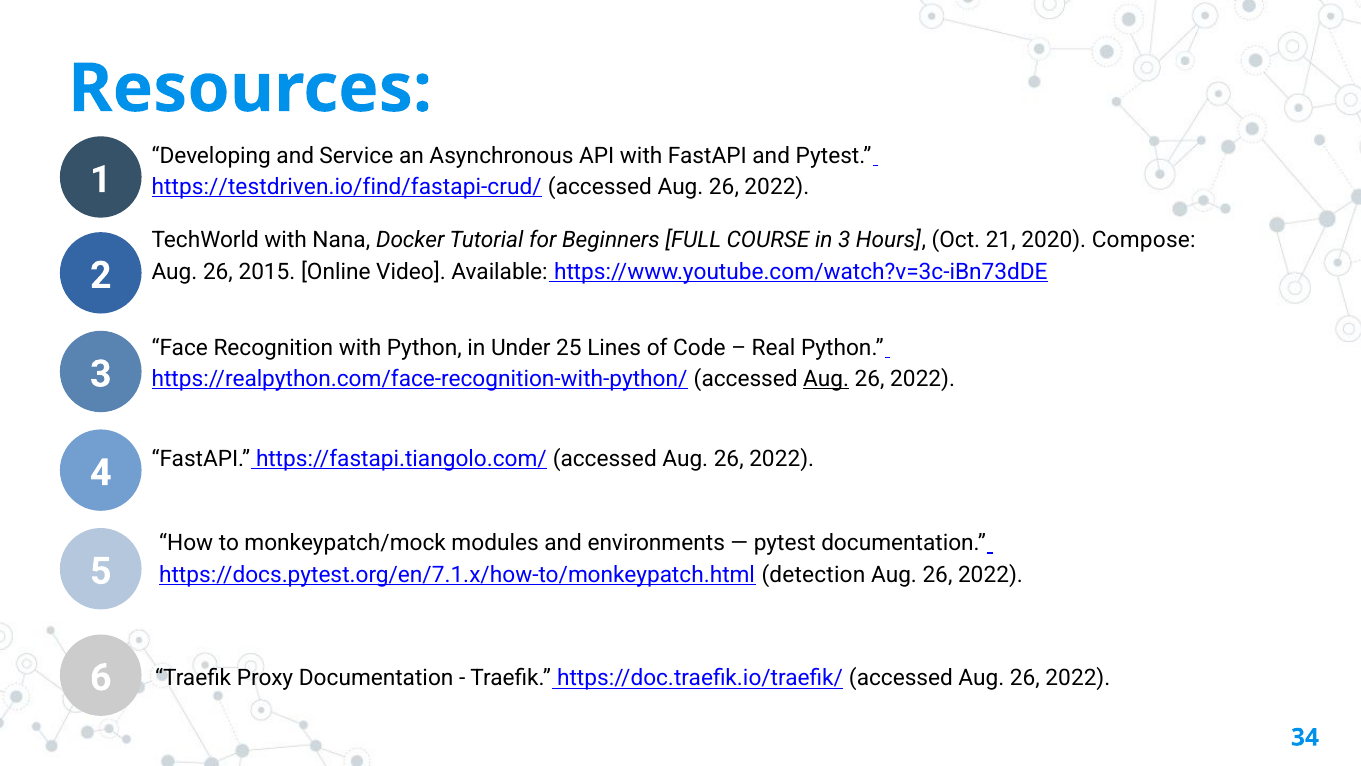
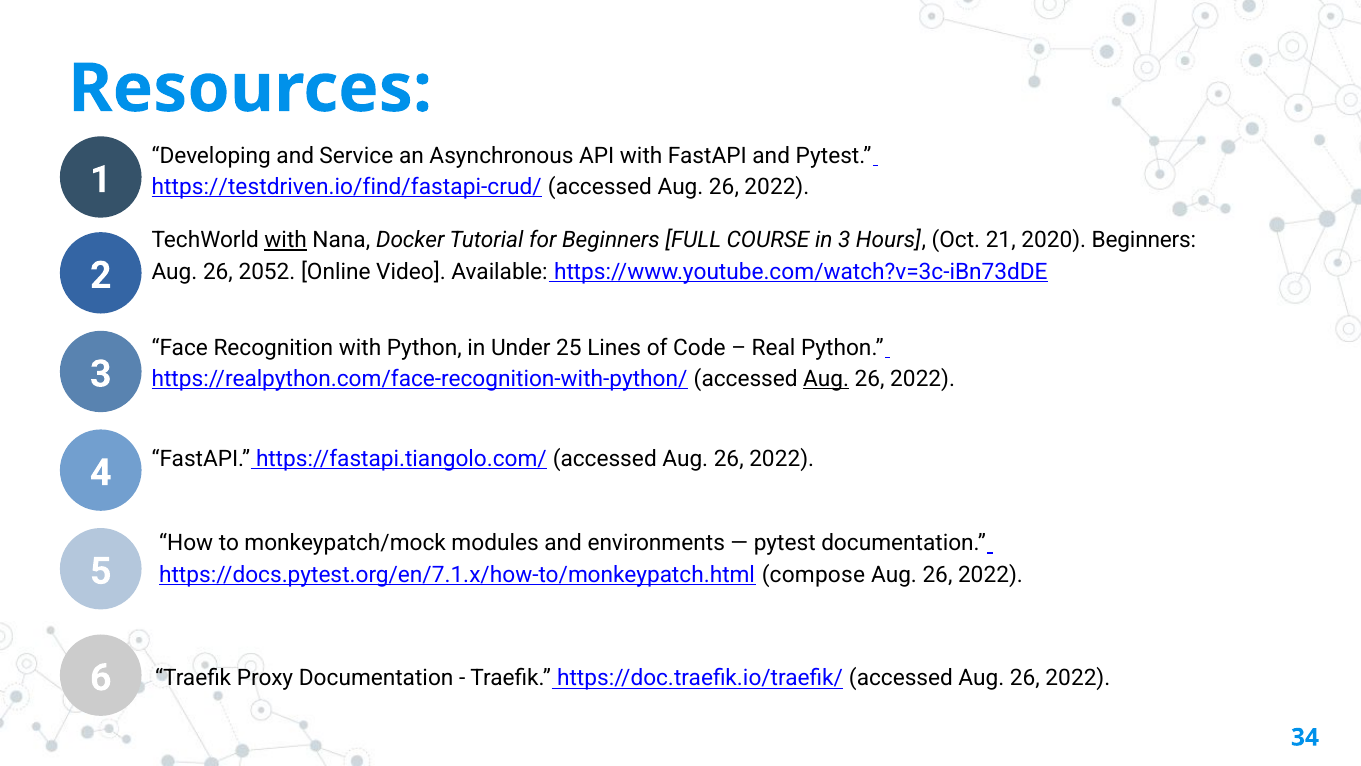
with underline: none -> present (286, 240)
2020 Compose: Compose -> Beginners (1144, 240)
2015: 2015 -> 2052 (267, 272)
detection: detection -> compose (813, 574)
